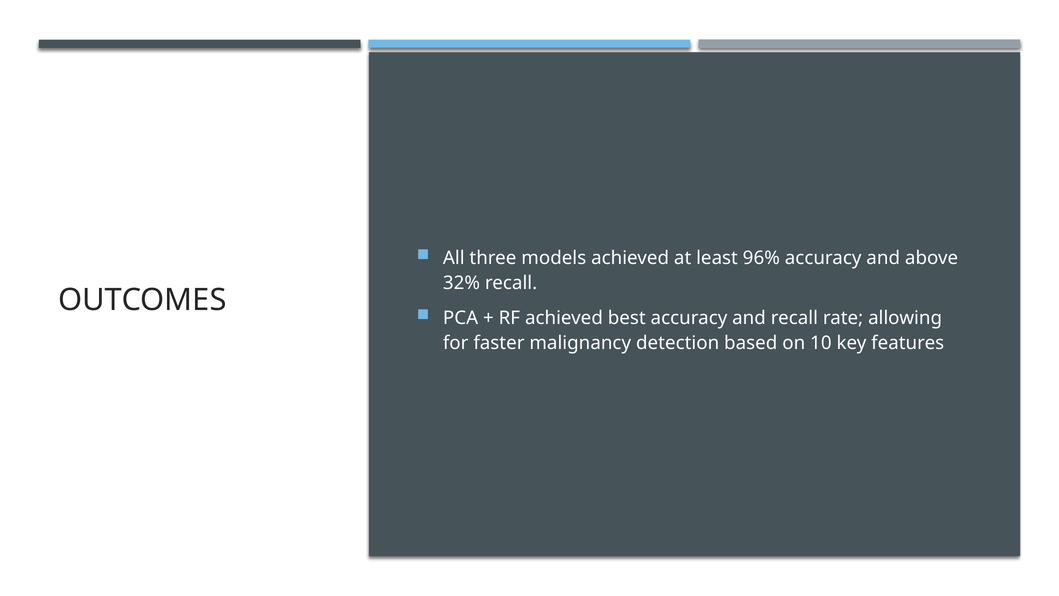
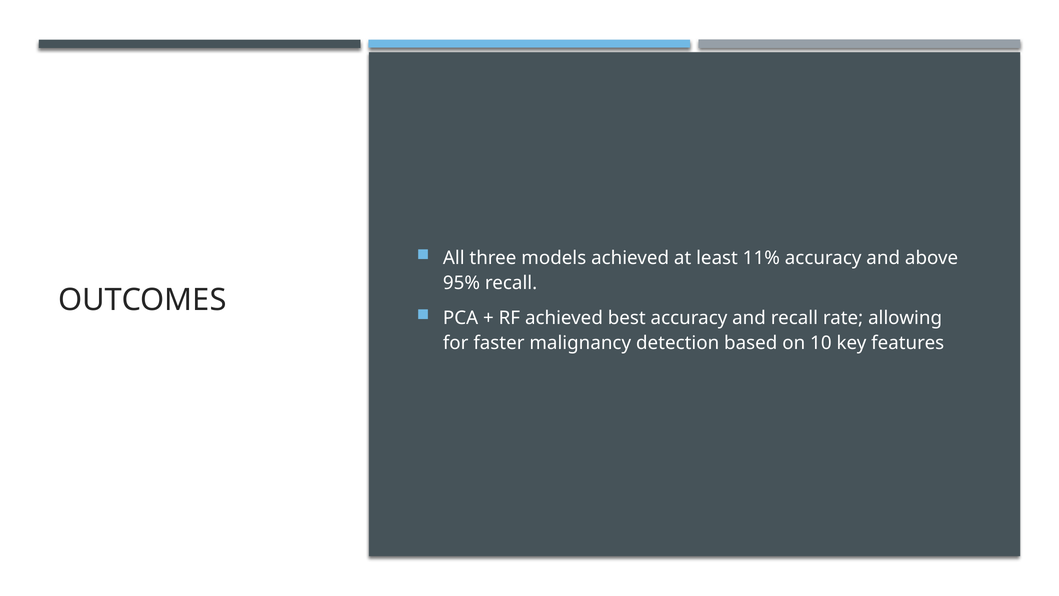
96%: 96% -> 11% (761, 258)
32%: 32% -> 95% (462, 283)
